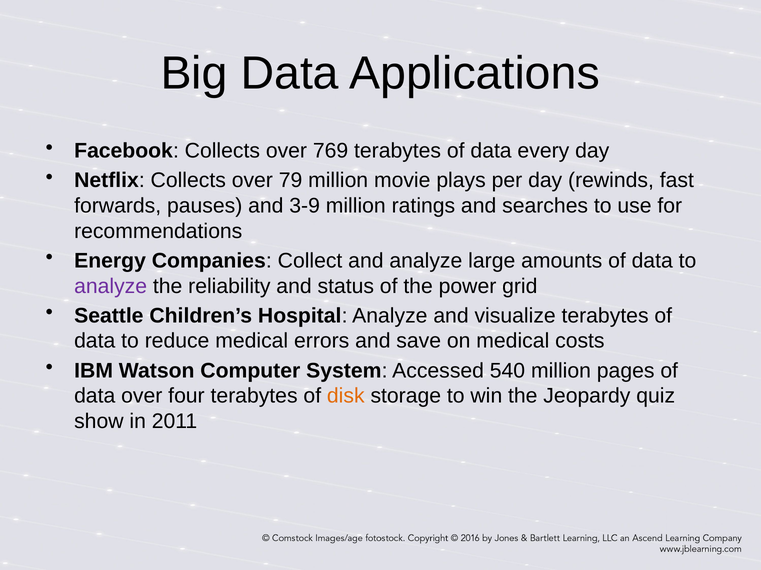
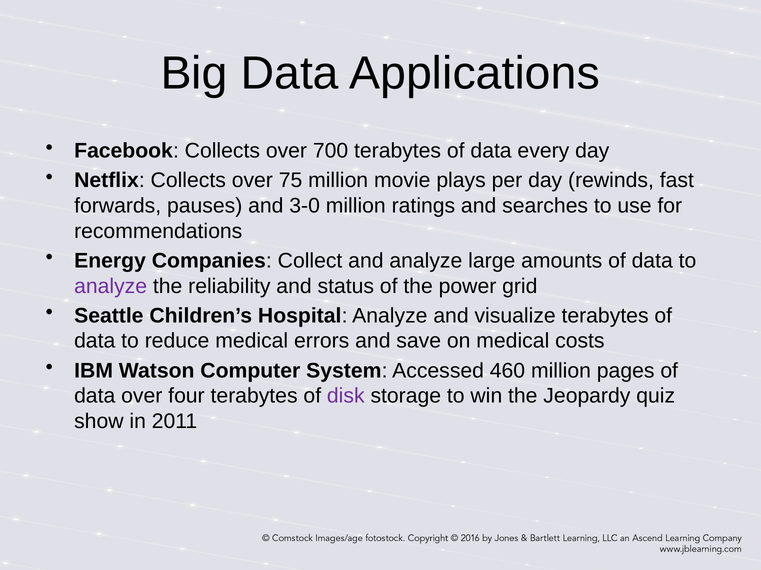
769: 769 -> 700 (331, 151)
79: 79 -> 75 (291, 181)
3-9: 3-9 -> 3-0 (305, 206)
540: 540 -> 460 (507, 371)
disk colour: orange -> purple (346, 396)
